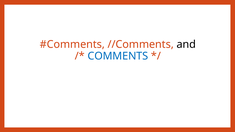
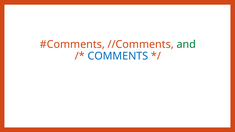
and colour: black -> green (186, 44)
